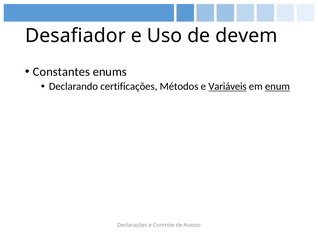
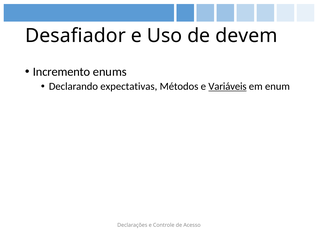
Constantes: Constantes -> Incremento (62, 72)
certificações: certificações -> expectativas (129, 86)
enum underline: present -> none (277, 86)
